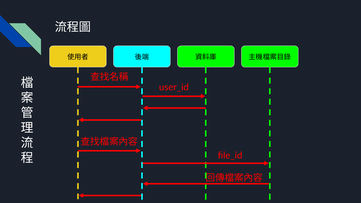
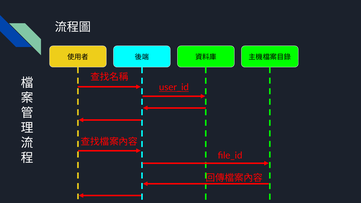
user_id underline: none -> present (174, 87)
